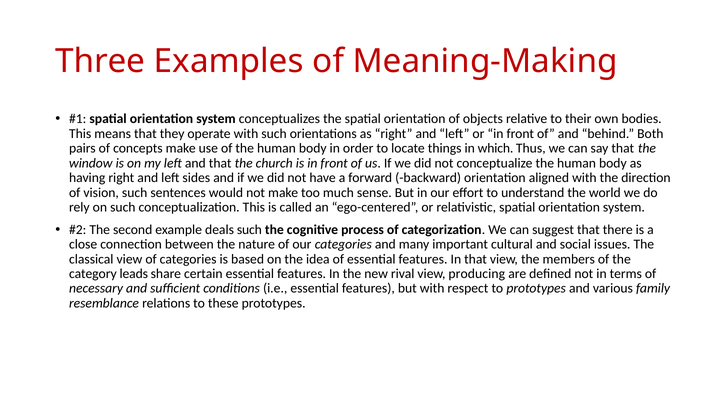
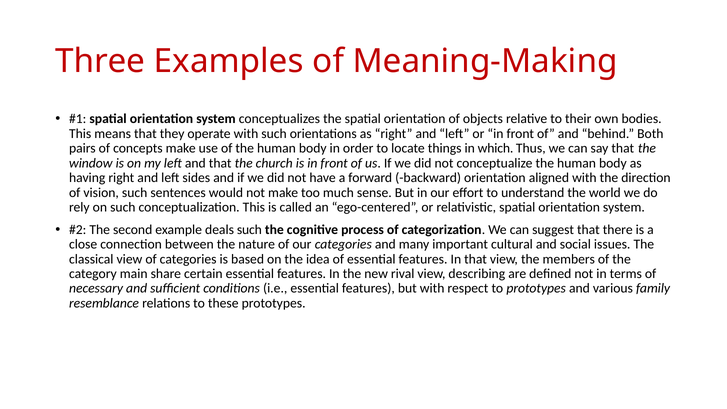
leads: leads -> main (134, 274)
producing: producing -> describing (477, 274)
